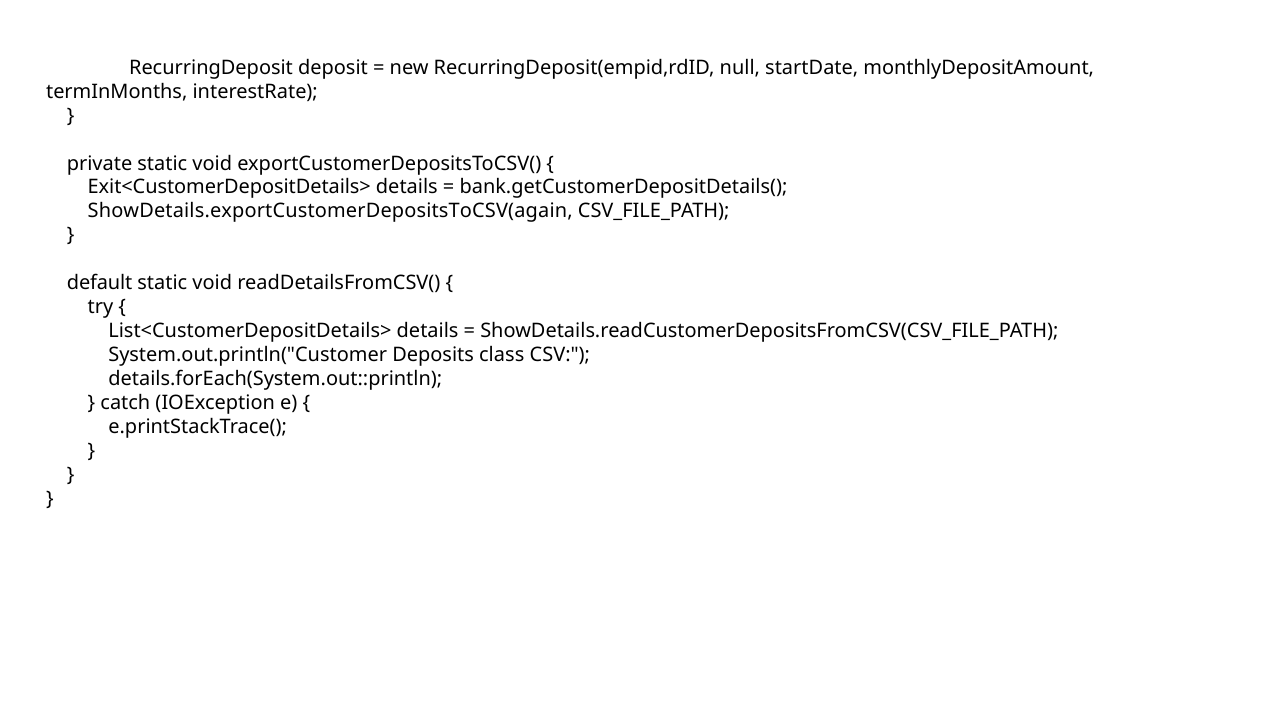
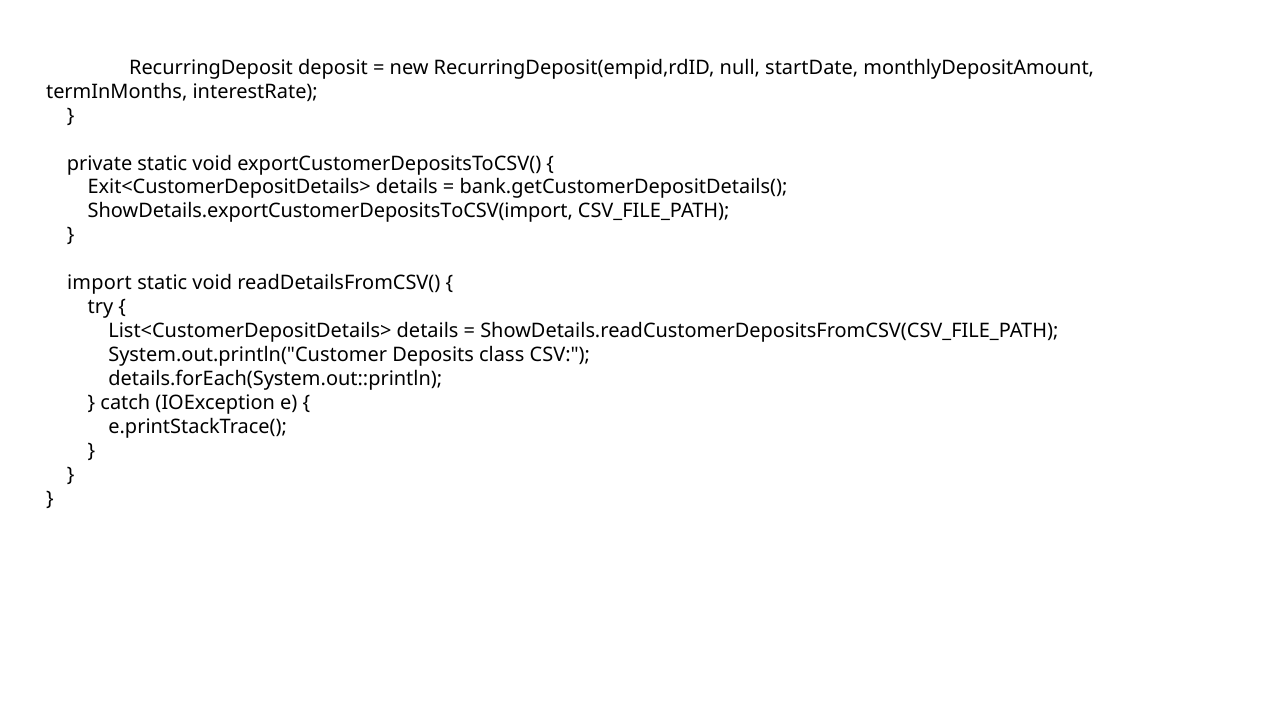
ShowDetails.exportCustomerDepositsToCSV(again: ShowDetails.exportCustomerDepositsToCSV(again -> ShowDetails.exportCustomerDepositsToCSV(import (330, 211)
default: default -> import (99, 283)
